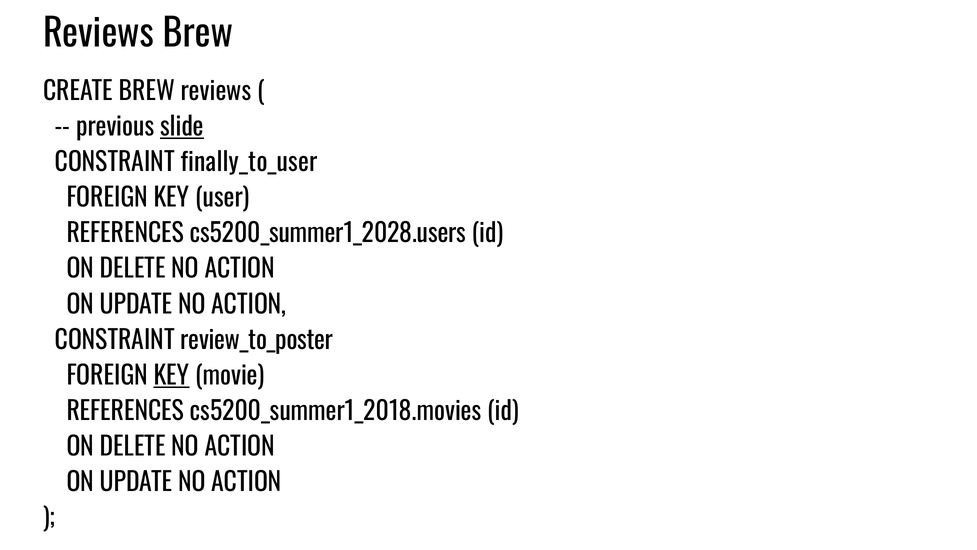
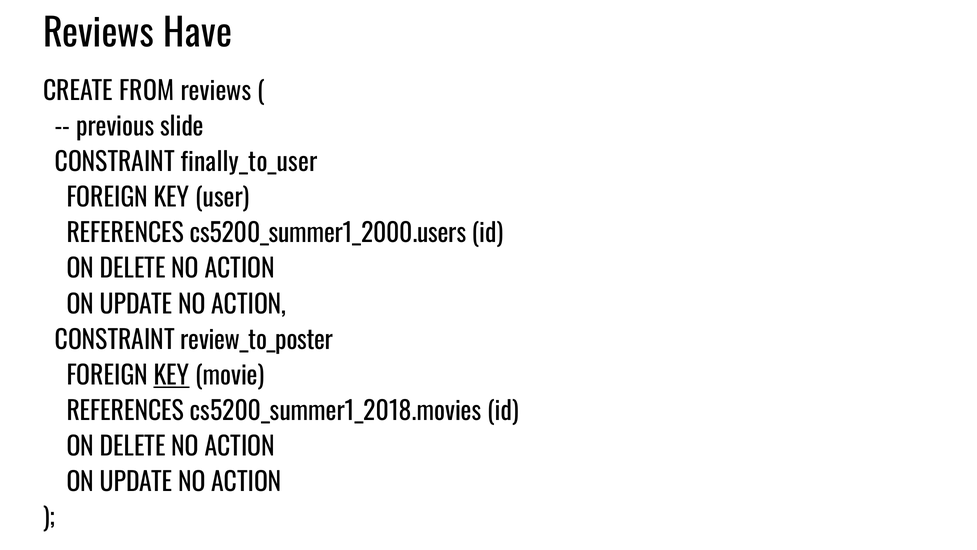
Reviews Brew: Brew -> Have (198, 34)
CREATE BREW: BREW -> FROM (147, 92)
slide underline: present -> none (182, 127)
cs5200_summer1_2028.users: cs5200_summer1_2028.users -> cs5200_summer1_2000.users (328, 234)
